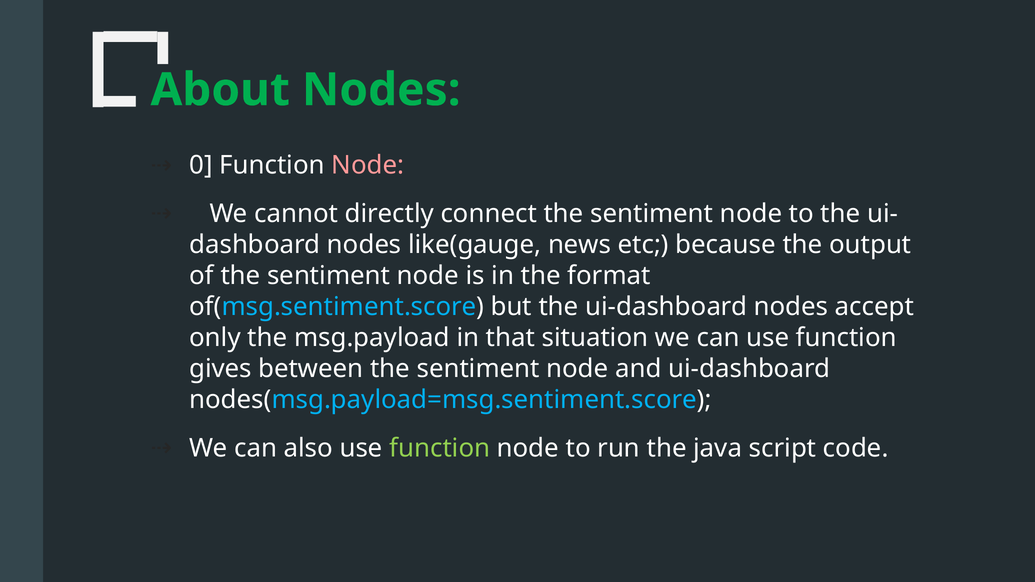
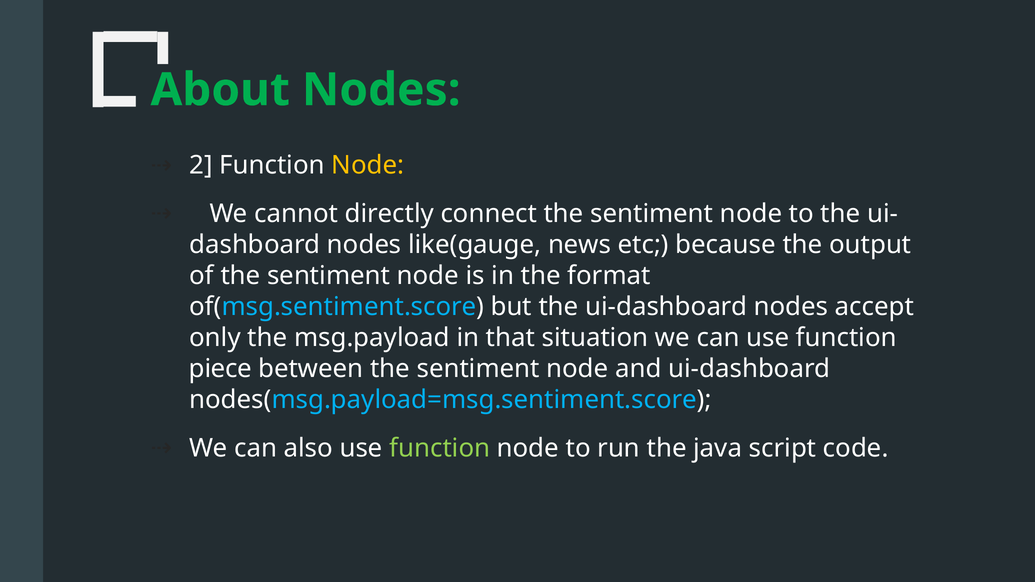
0: 0 -> 2 (201, 165)
Node colour: pink -> yellow (368, 165)
gives: gives -> piece (220, 369)
